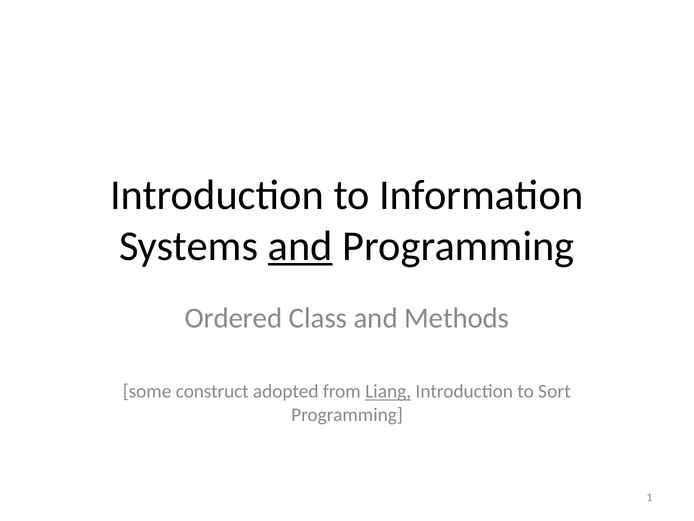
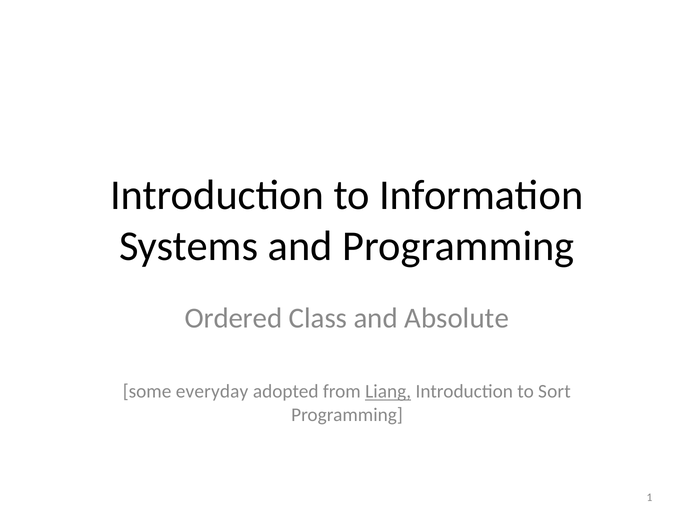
and underline: present -> none (300, 246)
Methods: Methods -> Absolute (457, 318)
construct: construct -> everyday (212, 391)
